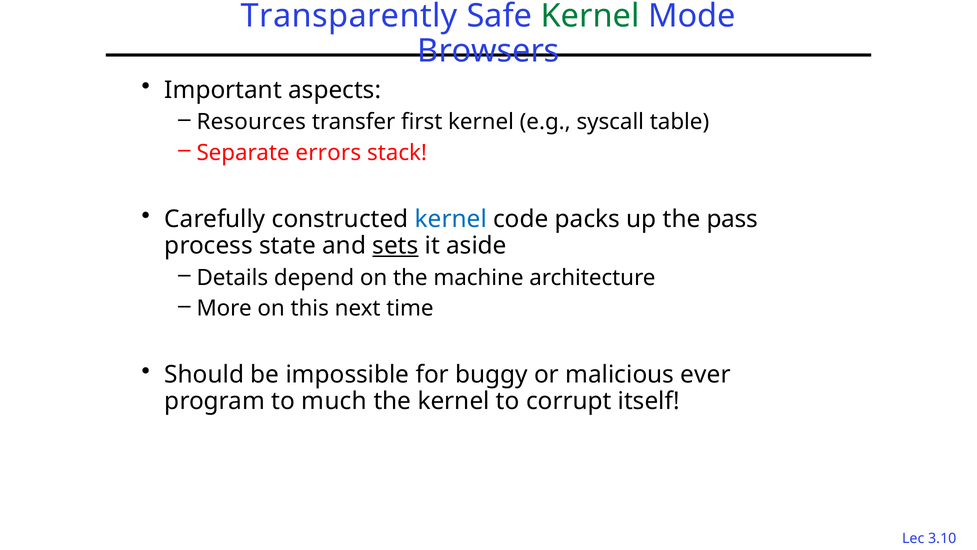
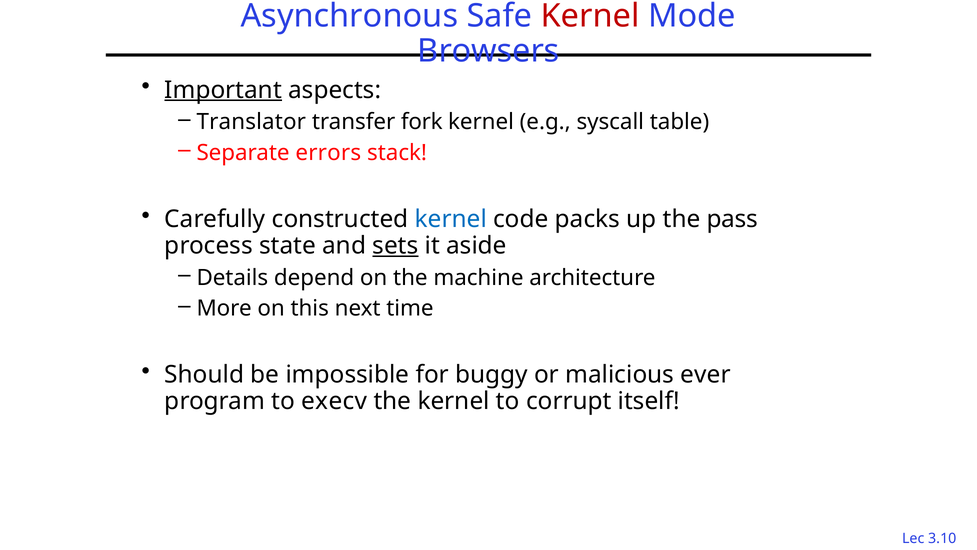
Transparently: Transparently -> Asynchronous (349, 16)
Kernel colour: green -> red (590, 16)
Important underline: none -> present (223, 90)
Resources: Resources -> Translator (251, 122)
first: first -> fork (422, 122)
much: much -> execv (334, 401)
